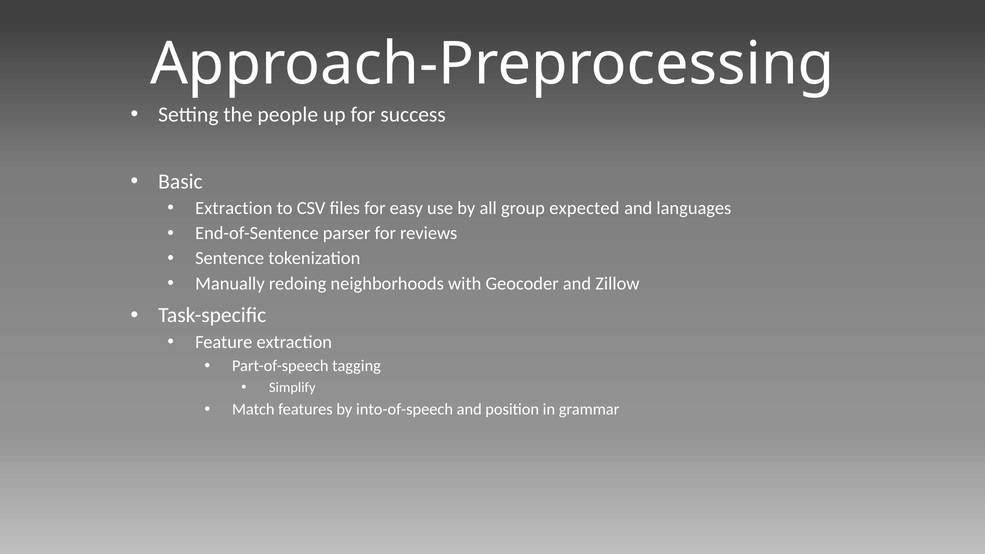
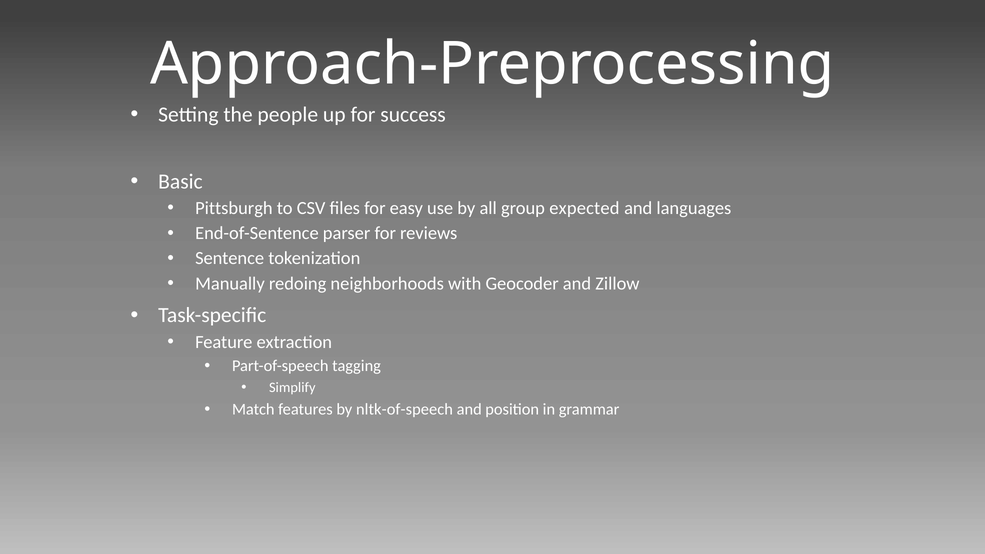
Extraction: Extraction -> Pittsburgh (234, 208)
into-of-speech: into-of-speech -> nltk-of-speech (404, 409)
